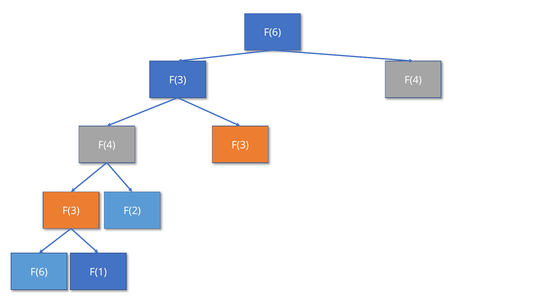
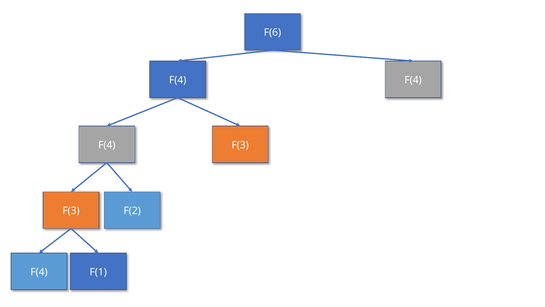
F(3: F(3 -> F(4 (178, 80)
F(6: F(6 -> F(4 (39, 272)
